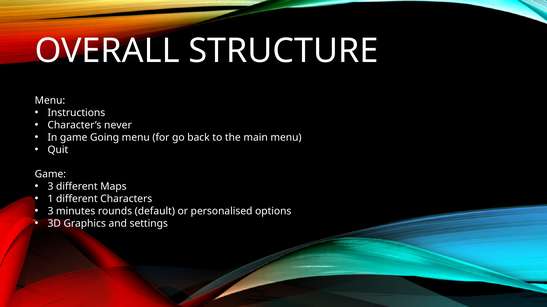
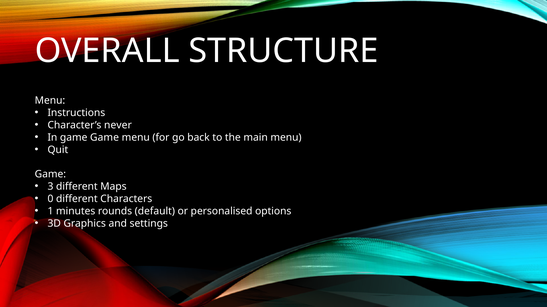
game Going: Going -> Game (105, 138)
1: 1 -> 0 (50, 199)
3: 3 -> 1 (50, 211)
